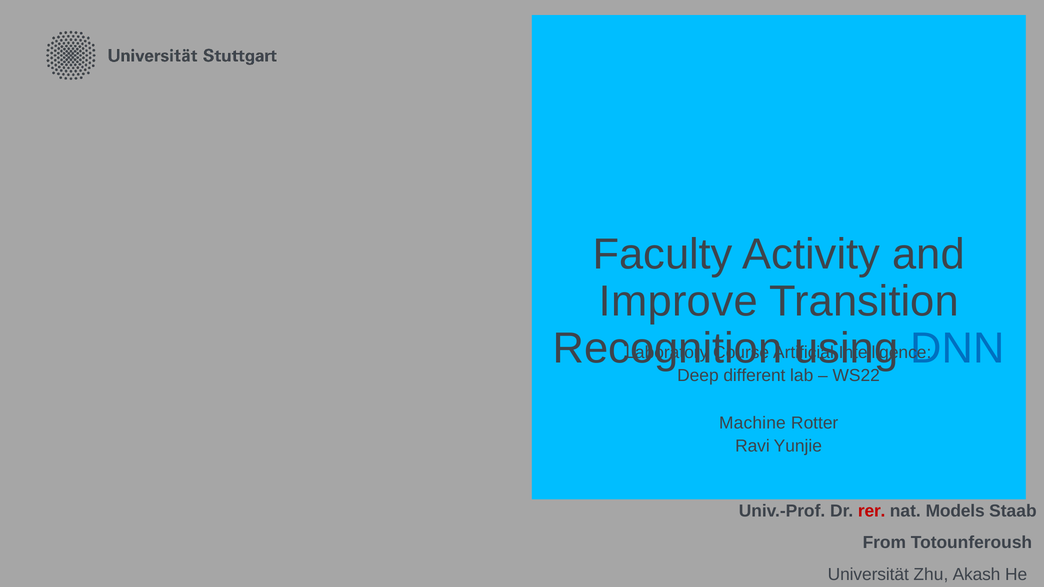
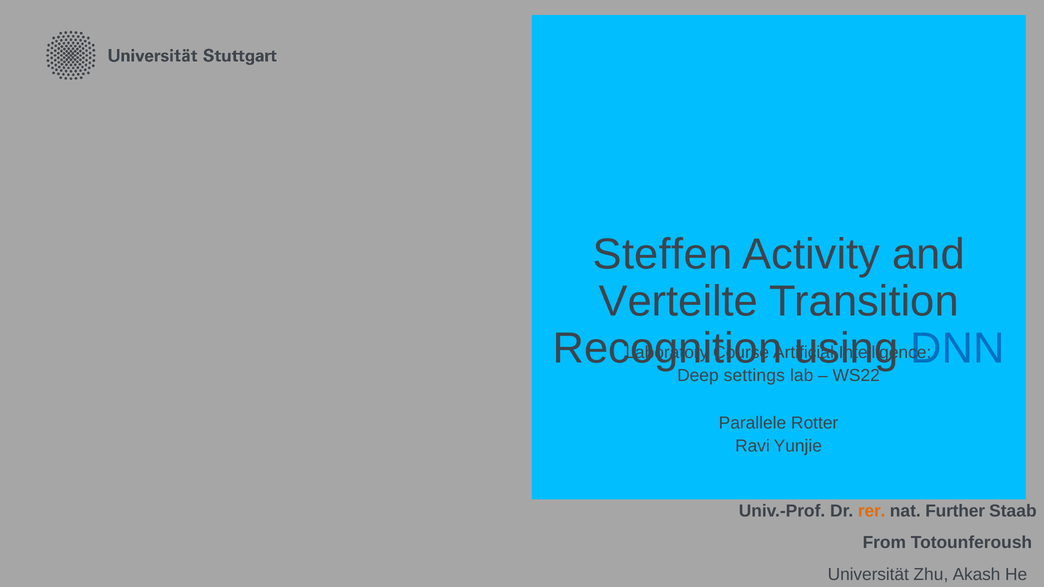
Faculty: Faculty -> Steffen (663, 254)
Improve: Improve -> Verteilte (678, 301)
different: different -> settings (754, 376)
Machine: Machine -> Parallele (752, 423)
rer colour: red -> orange (872, 511)
Models: Models -> Further (955, 511)
